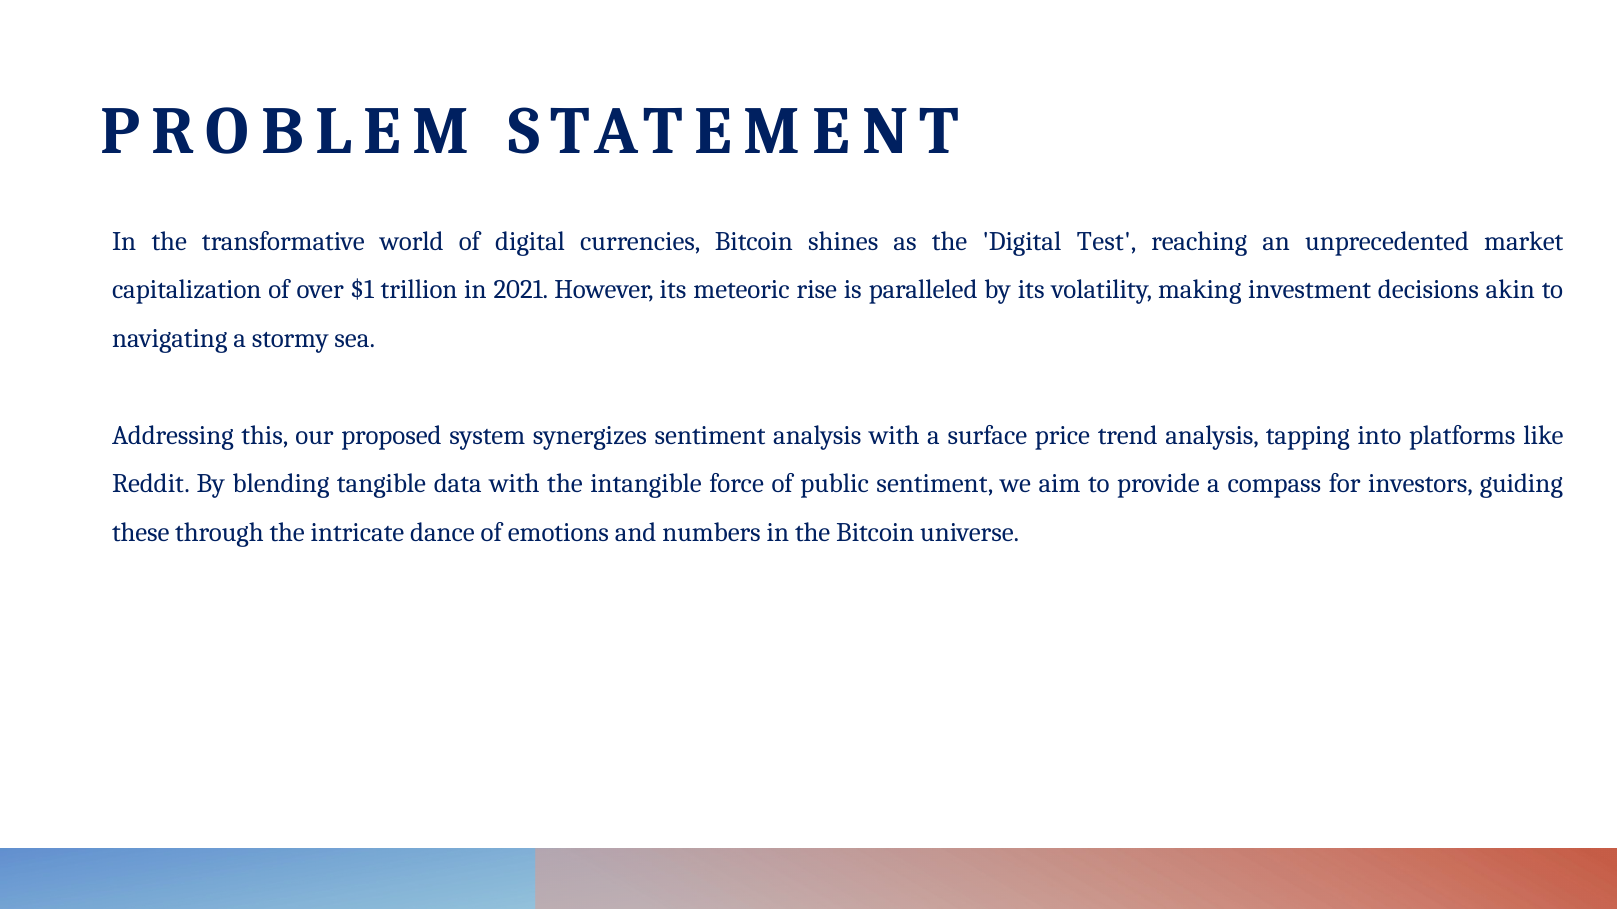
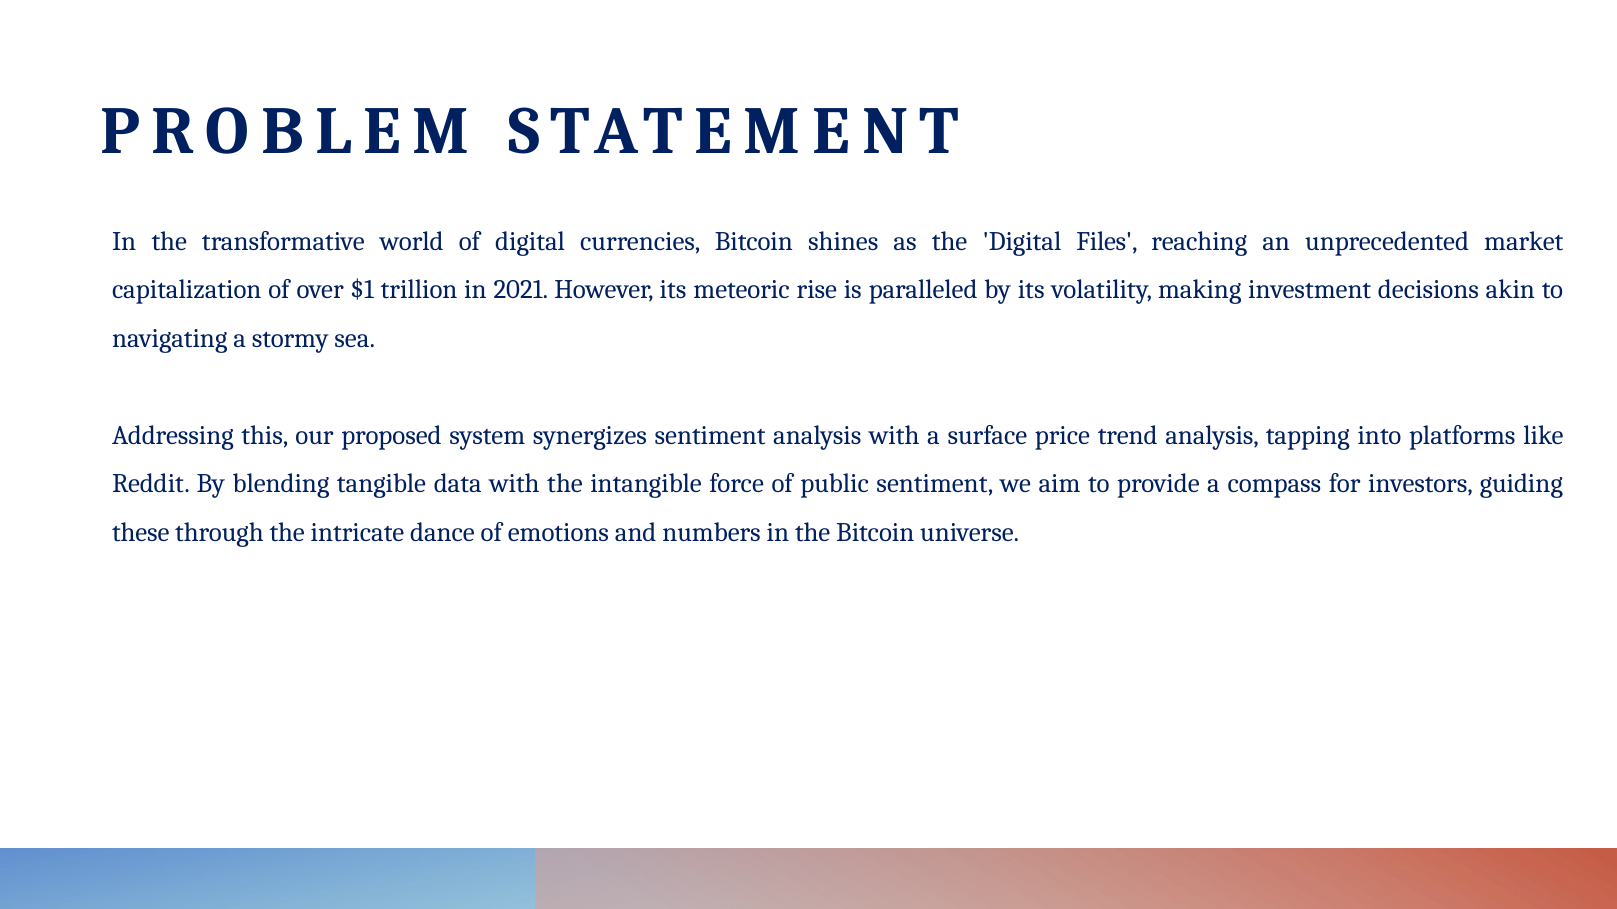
Test: Test -> Files (1107, 242)
